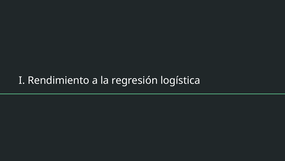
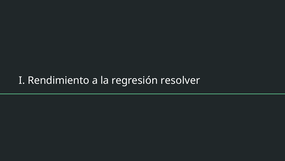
logística: logística -> resolver (180, 80)
